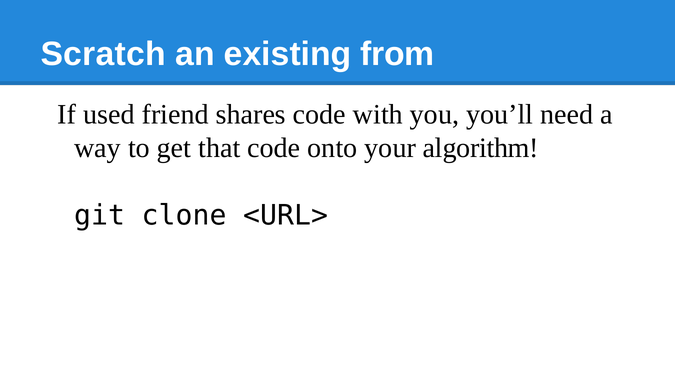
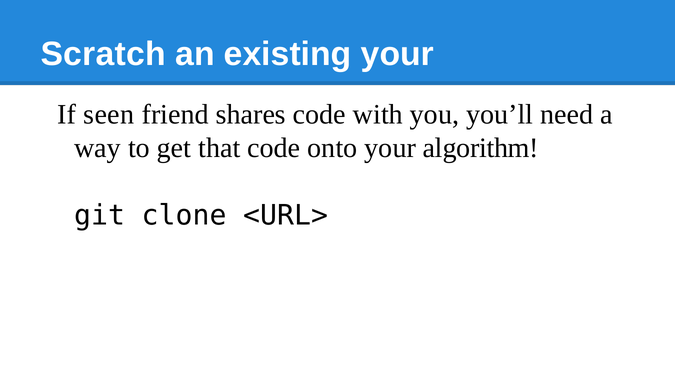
existing from: from -> your (397, 54)
used: used -> seen (109, 114)
